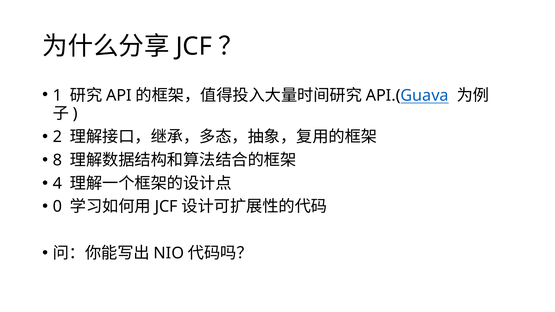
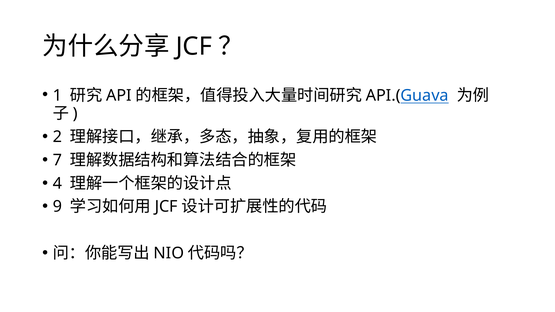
8: 8 -> 7 (57, 160)
0: 0 -> 9 (57, 207)
